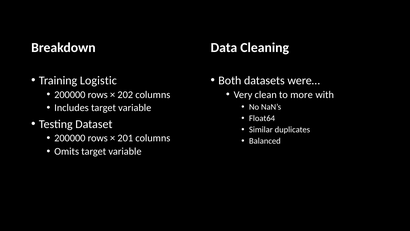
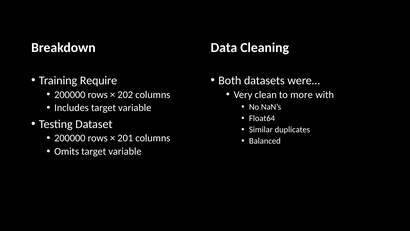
Logistic: Logistic -> Require (98, 80)
